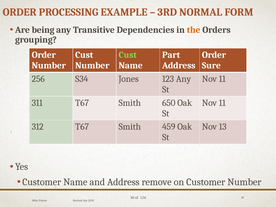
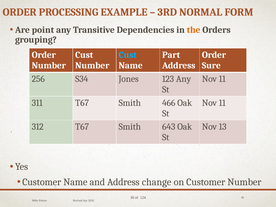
being: being -> point (43, 30)
Cust colour: light green -> light blue (128, 55)
650: 650 -> 466 (169, 103)
459: 459 -> 643 (169, 127)
remove: remove -> change (157, 182)
